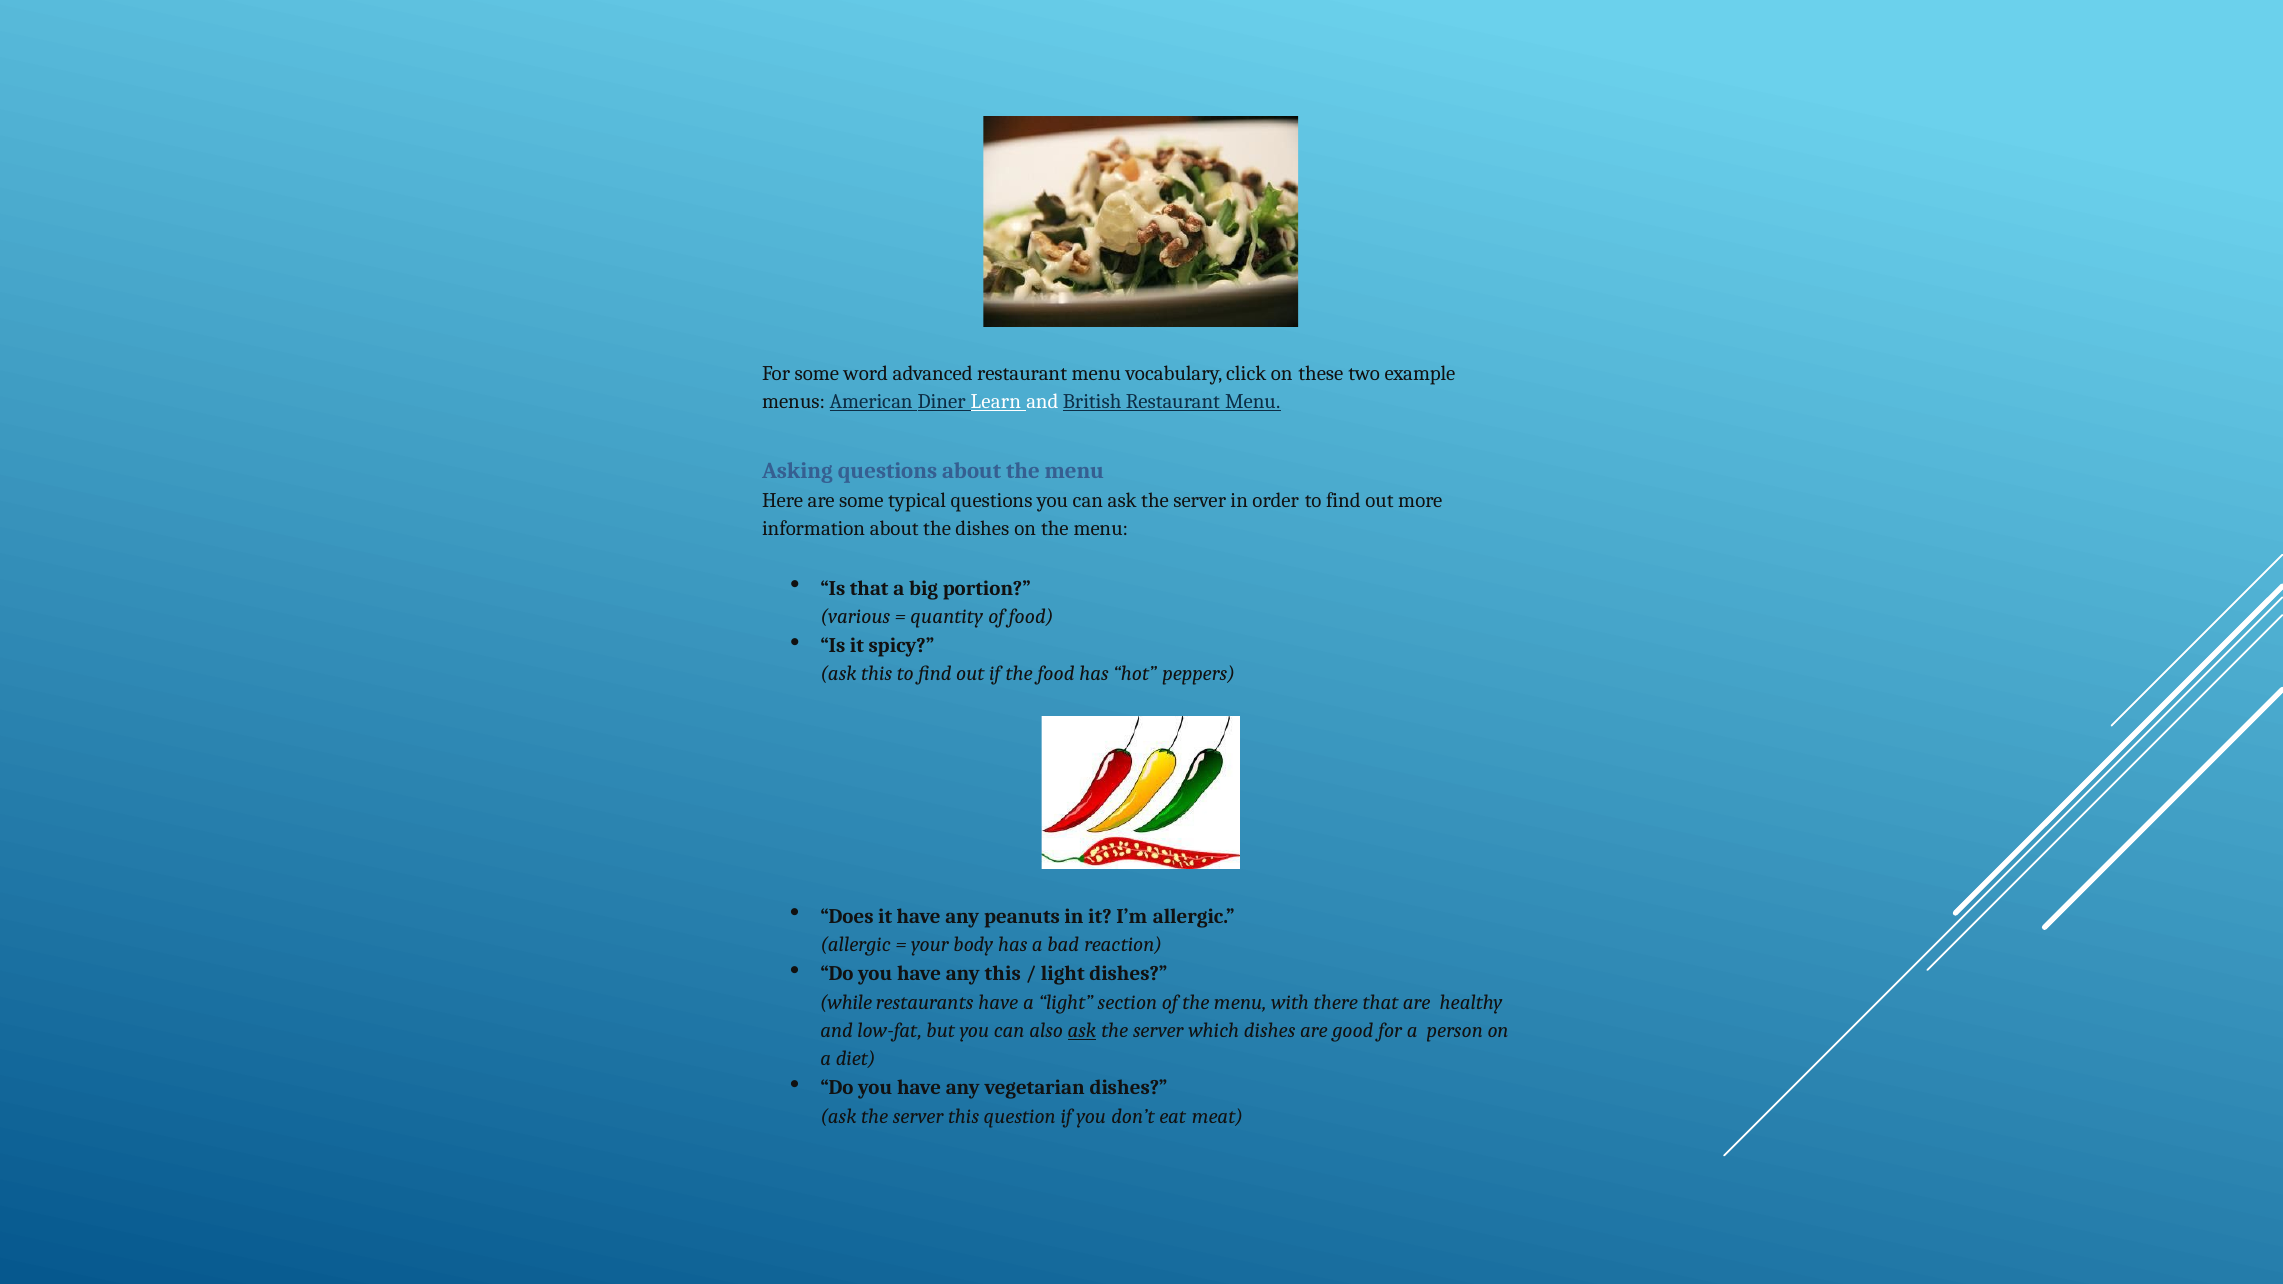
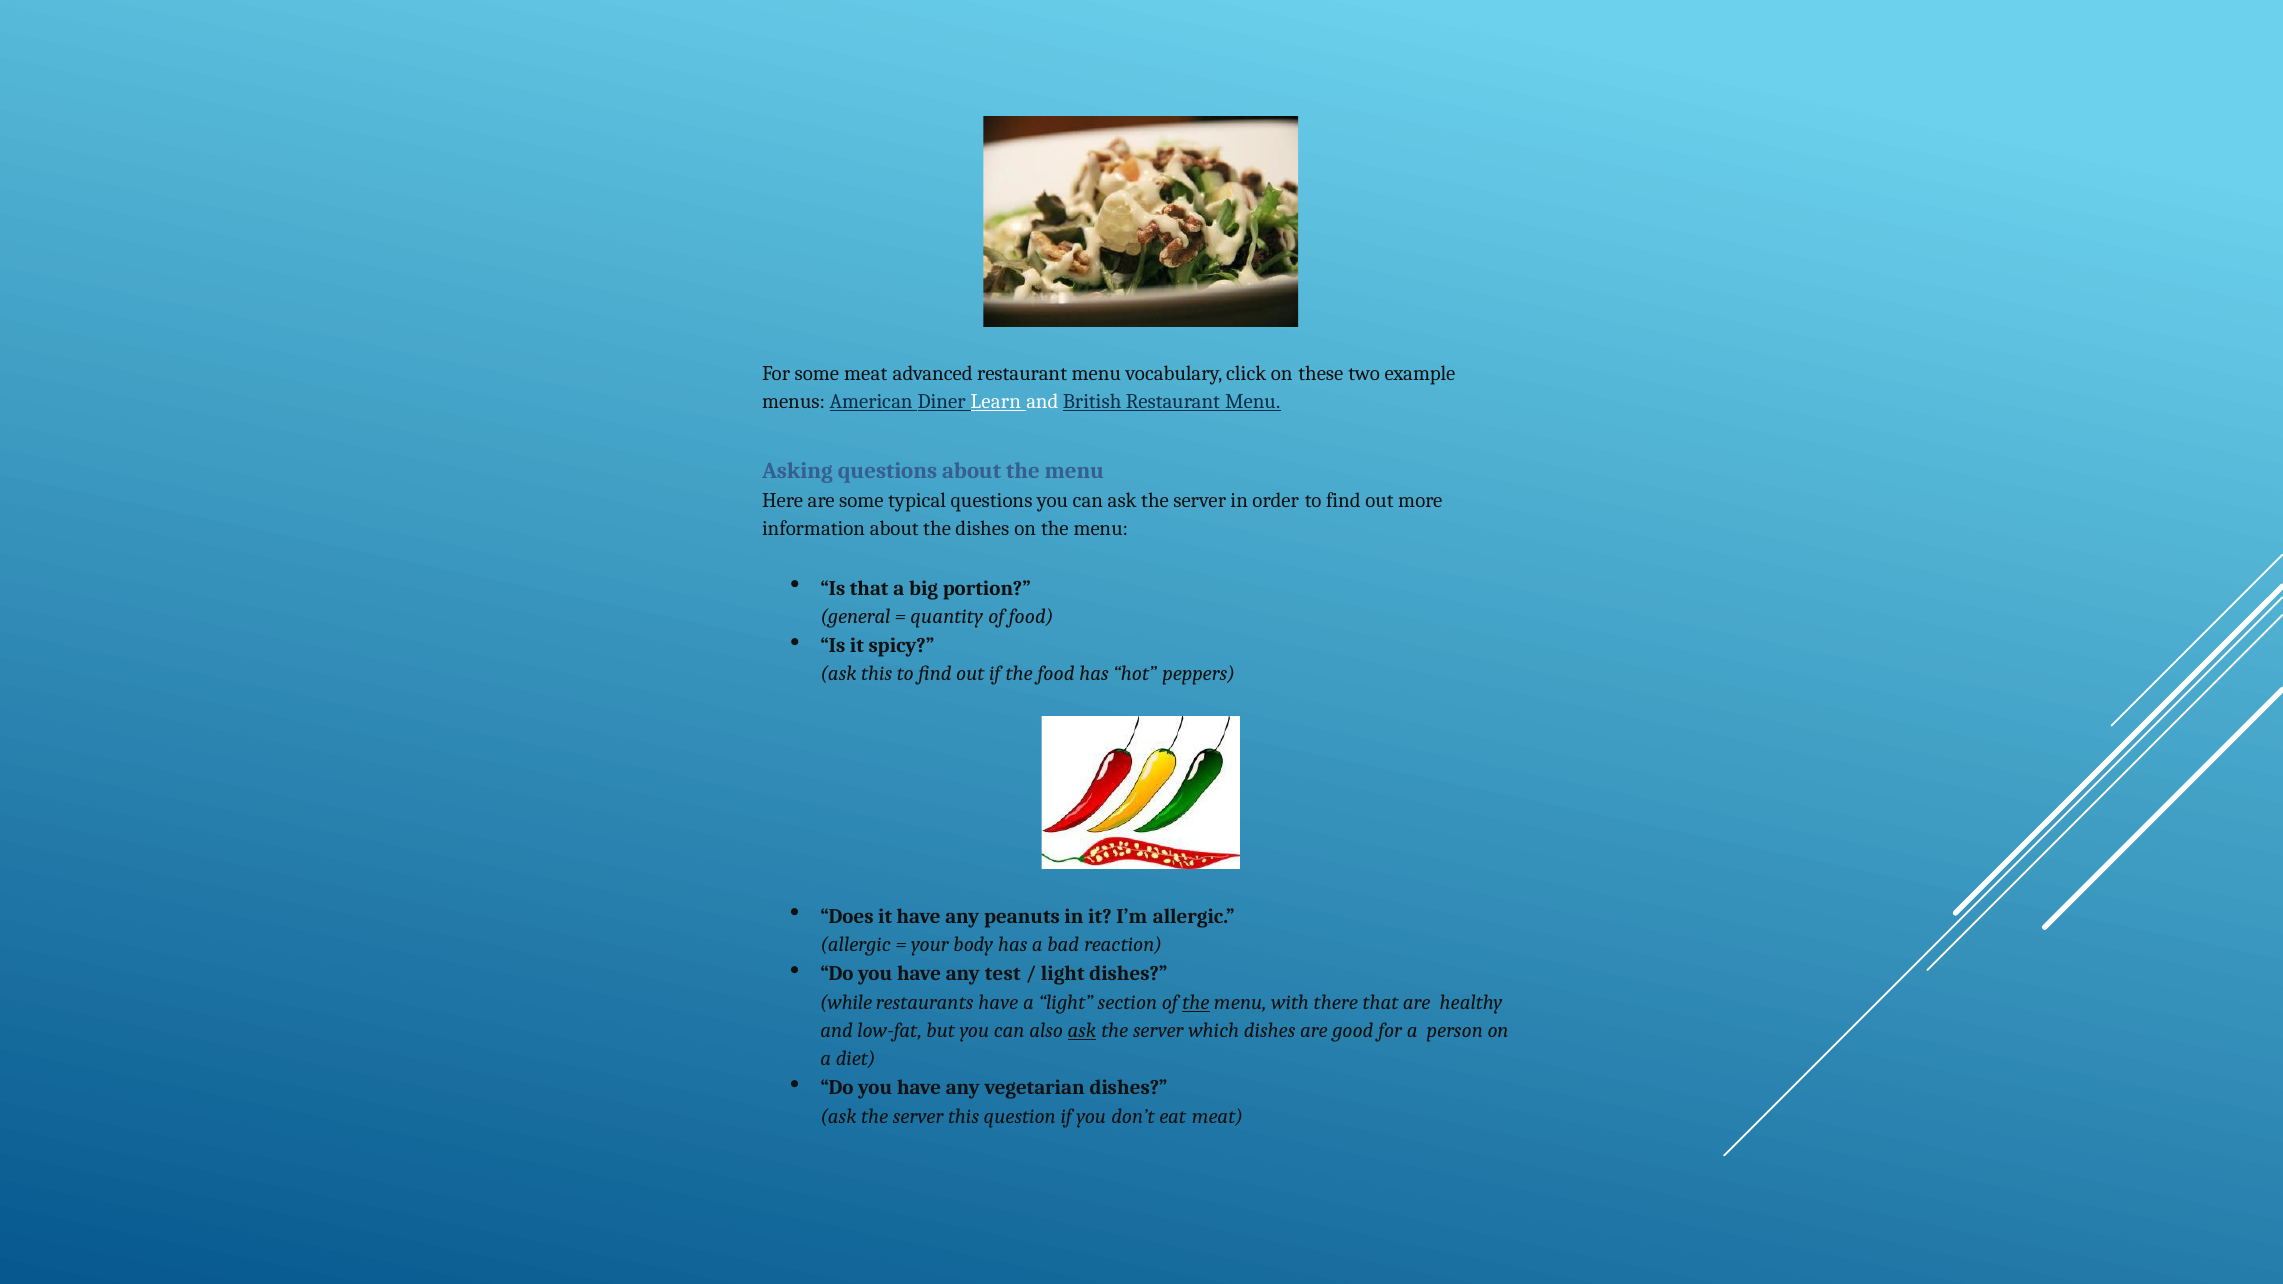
some word: word -> meat (866, 373)
various: various -> general (855, 617)
any this: this -> test (1003, 974)
the underline: none -> present (1196, 1002)
